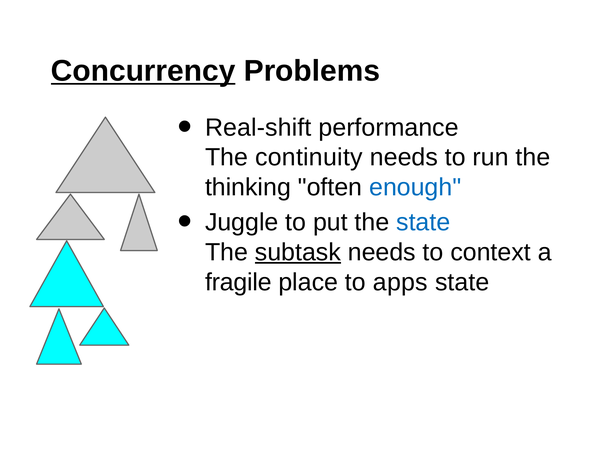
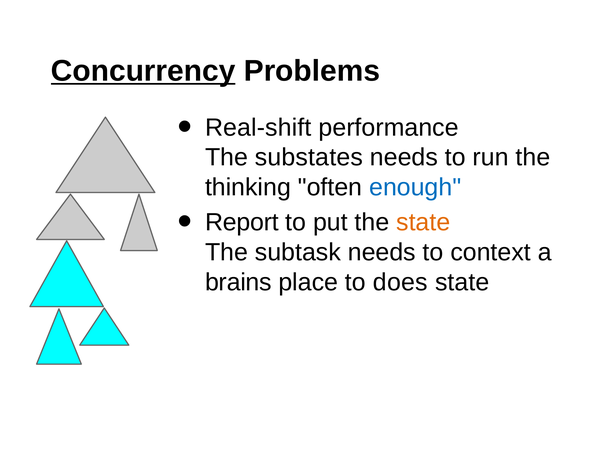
continuity: continuity -> substates (309, 157)
Juggle: Juggle -> Report (242, 222)
state colour: blue -> orange (423, 222)
subtask underline: present -> none (298, 252)
fragile: fragile -> brains (238, 282)
apps: apps -> does (400, 282)
